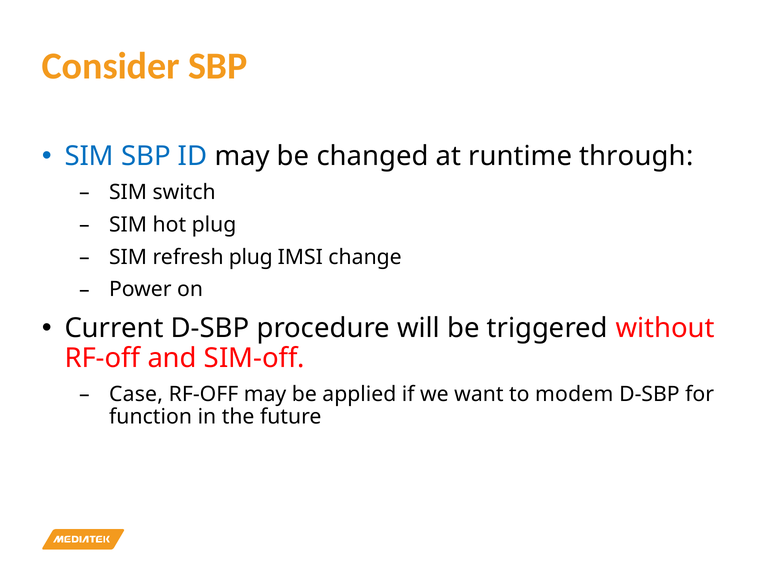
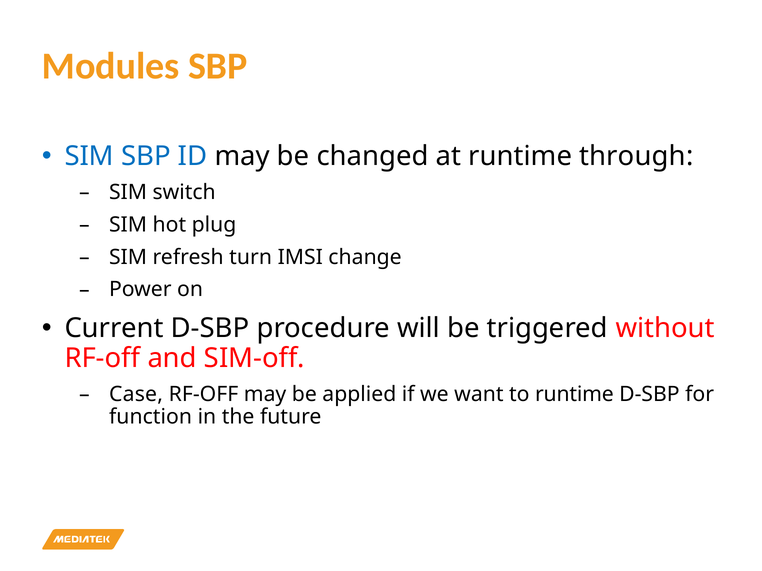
Consider: Consider -> Modules (111, 66)
refresh plug: plug -> turn (251, 257)
to modem: modem -> runtime (574, 394)
